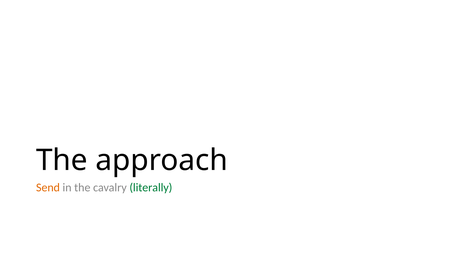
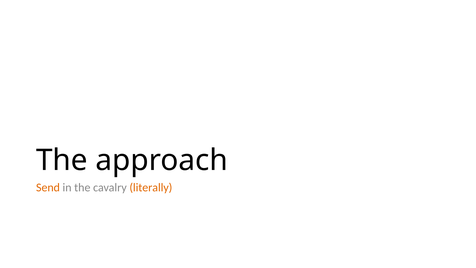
literally colour: green -> orange (151, 187)
